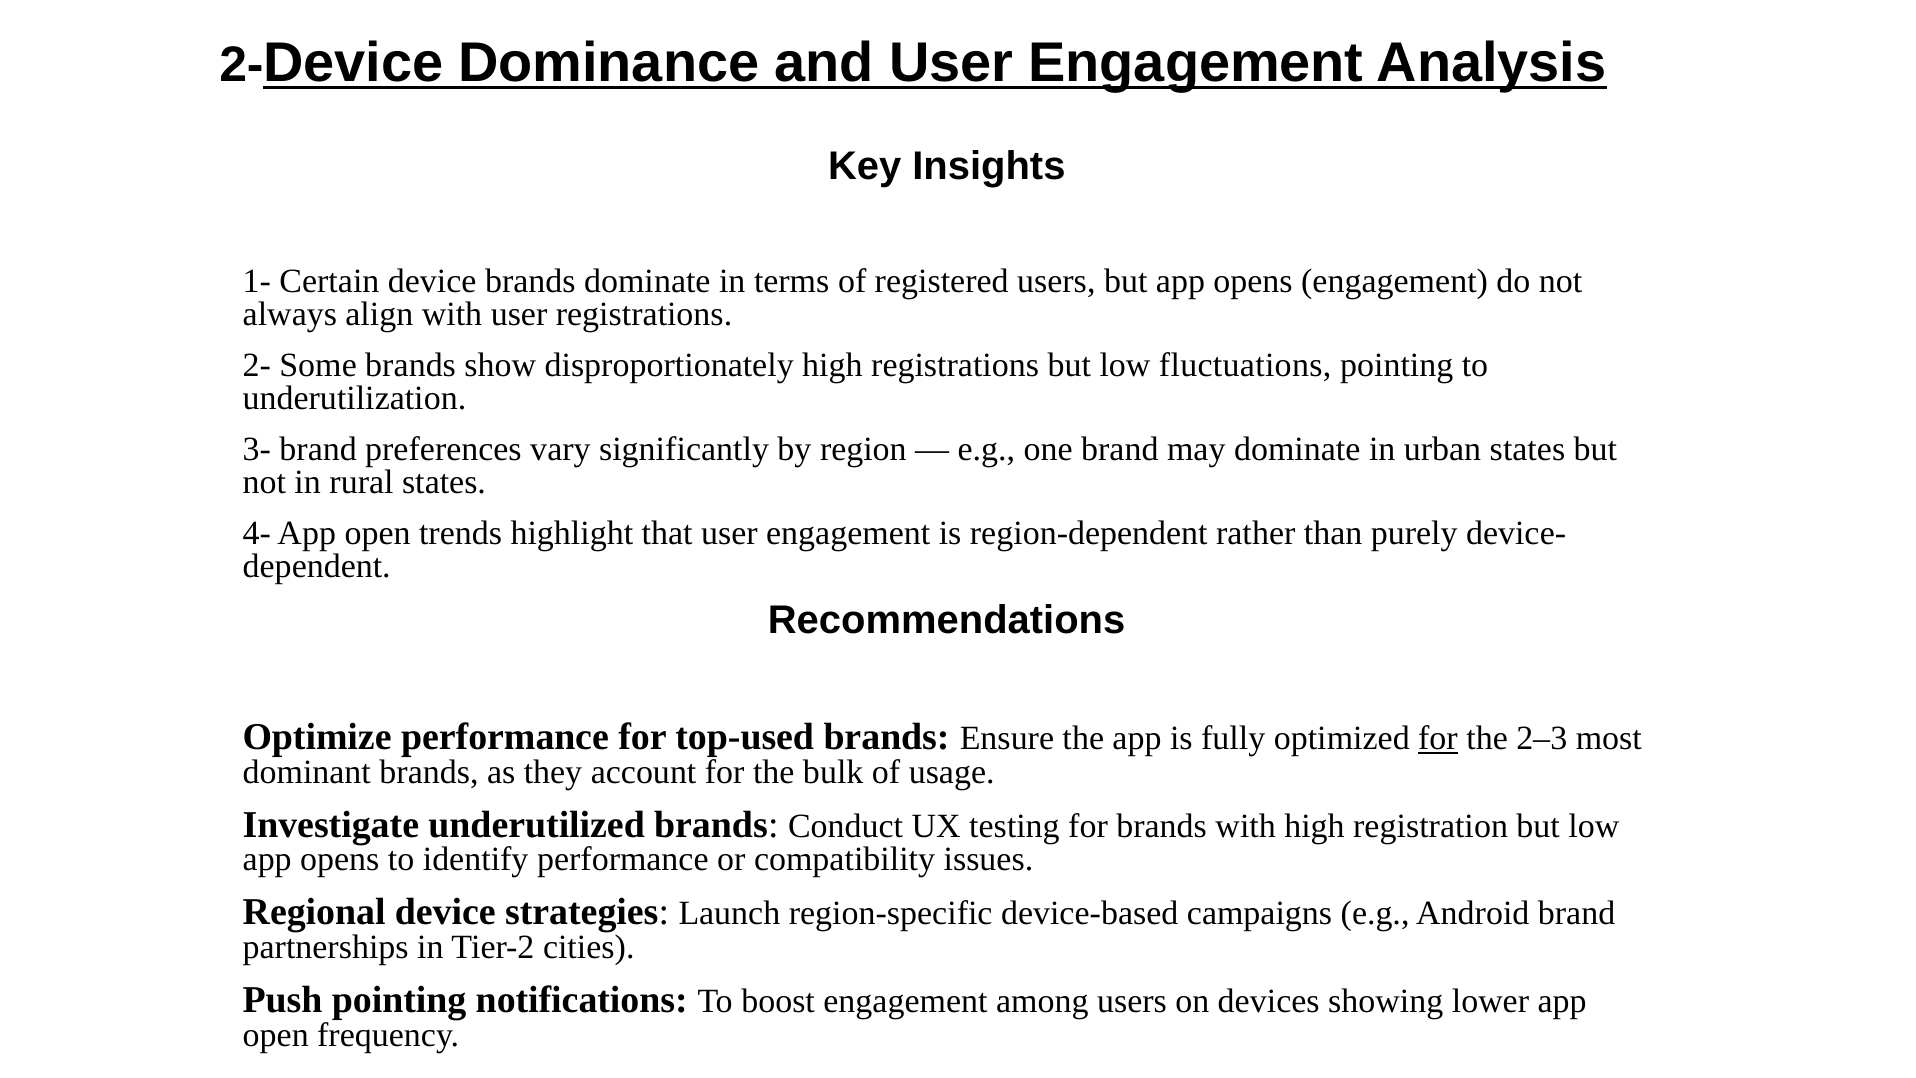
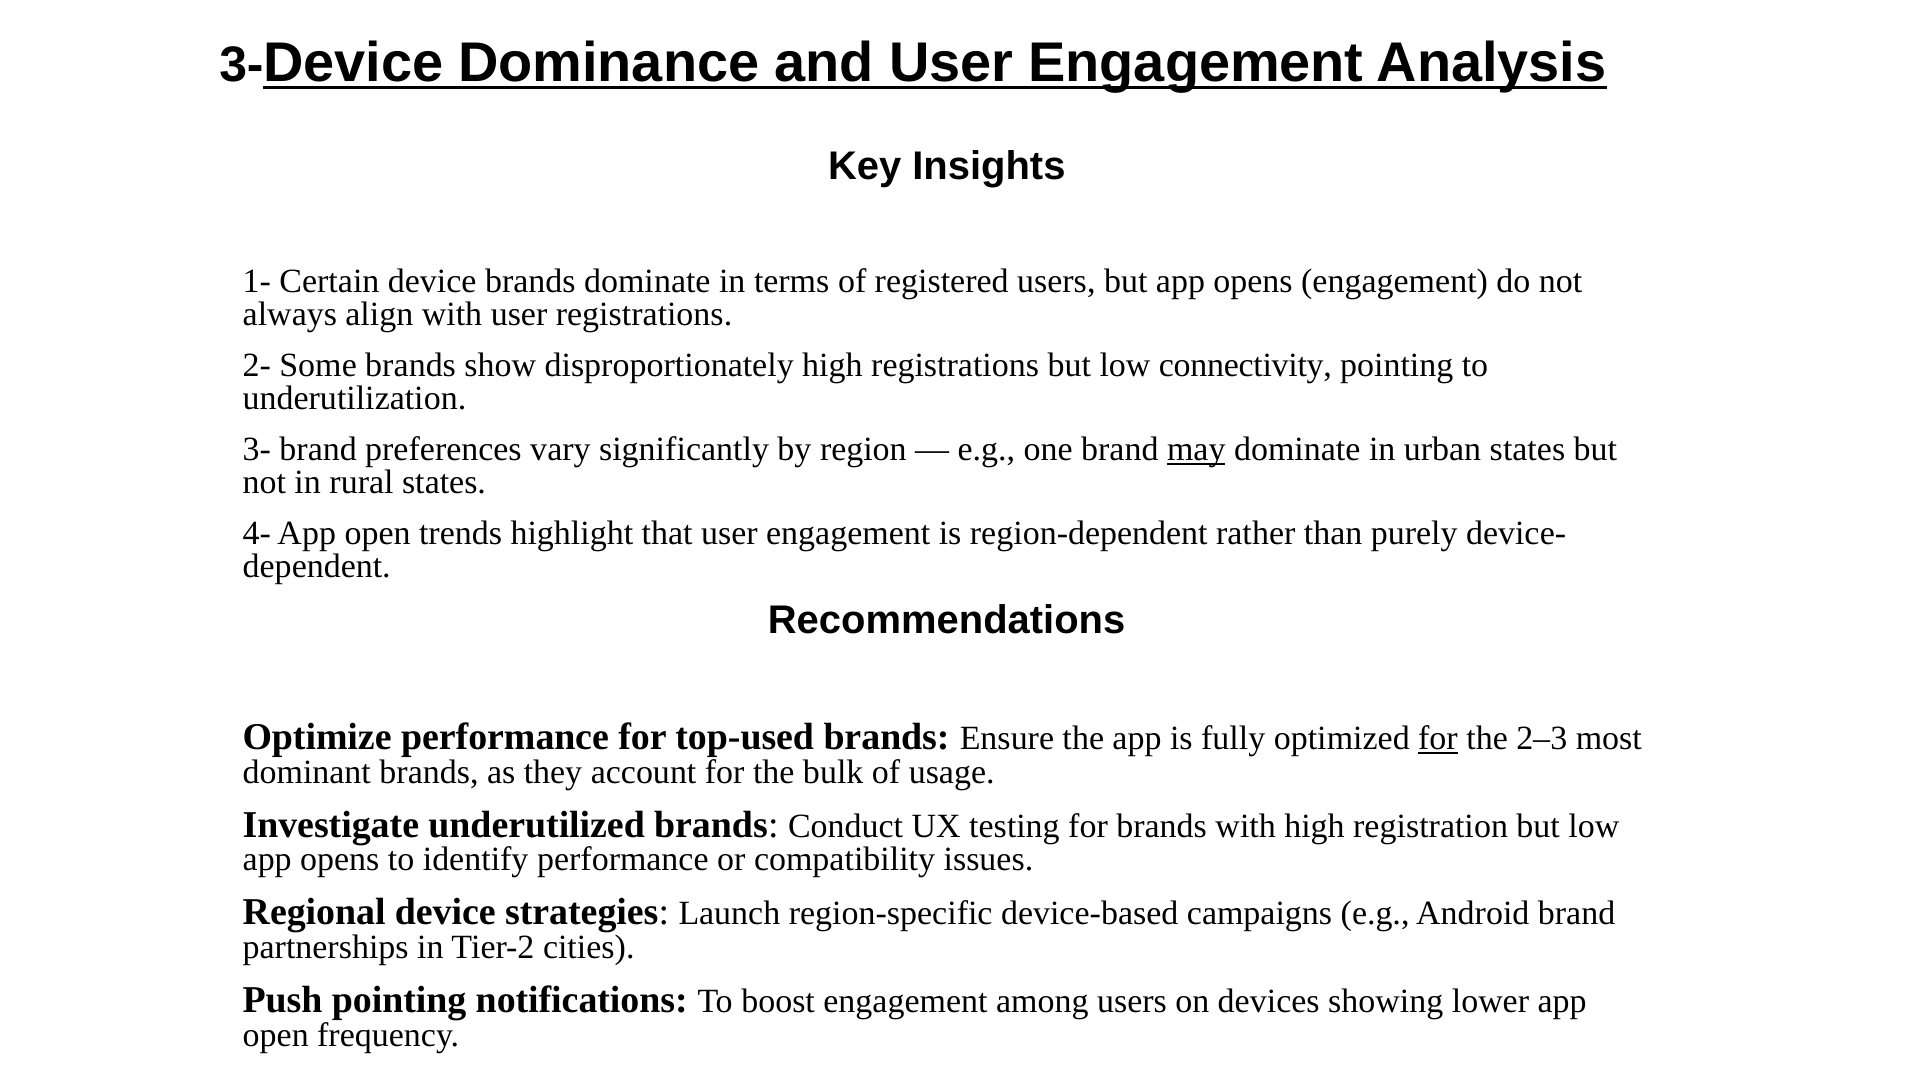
2-: 2- -> 3- (241, 65)
fluctuations: fluctuations -> connectivity (1245, 365)
may underline: none -> present (1196, 449)
